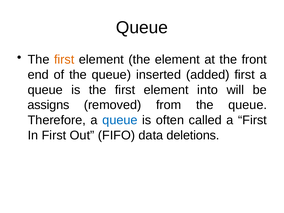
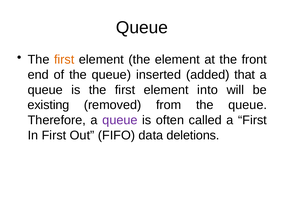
added first: first -> that (245, 75)
assigns: assigns -> existing (48, 105)
queue colour: blue -> purple (120, 120)
